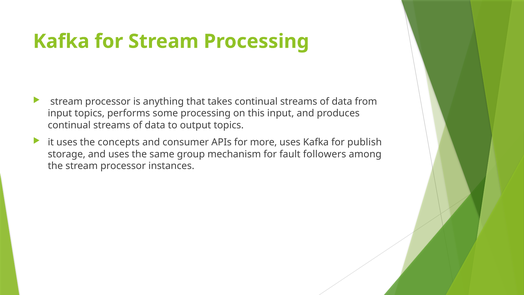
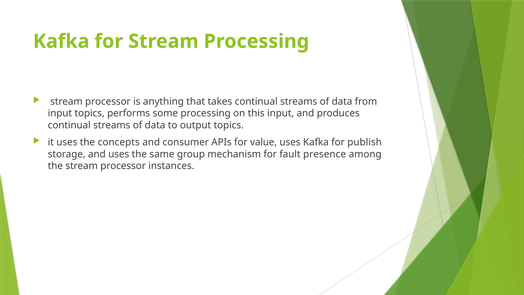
more: more -> value (264, 142)
followers: followers -> presence (325, 154)
